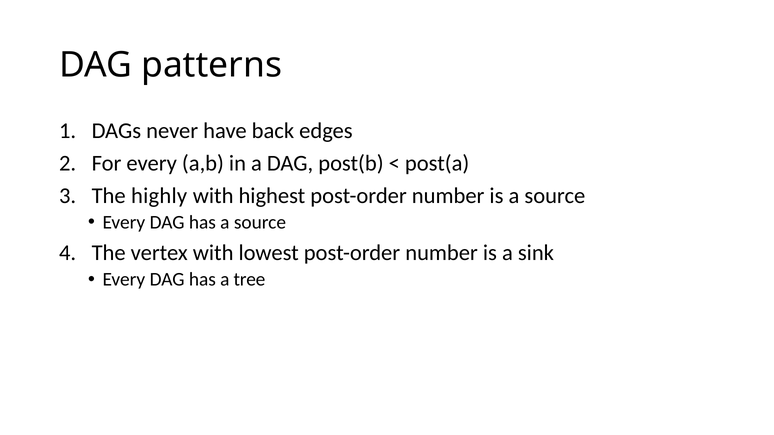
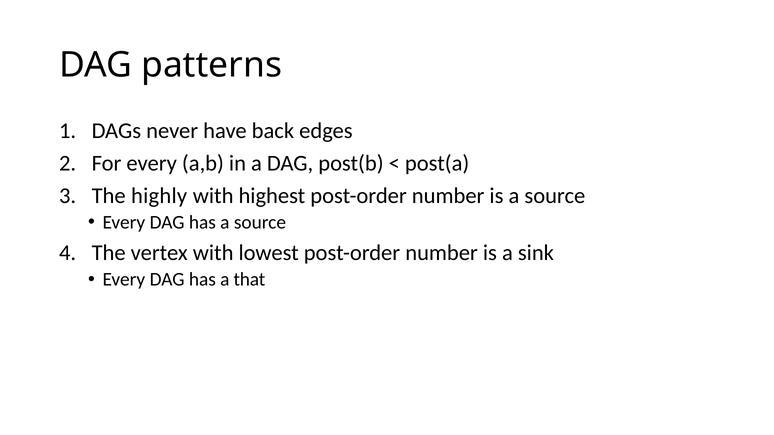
tree: tree -> that (249, 280)
